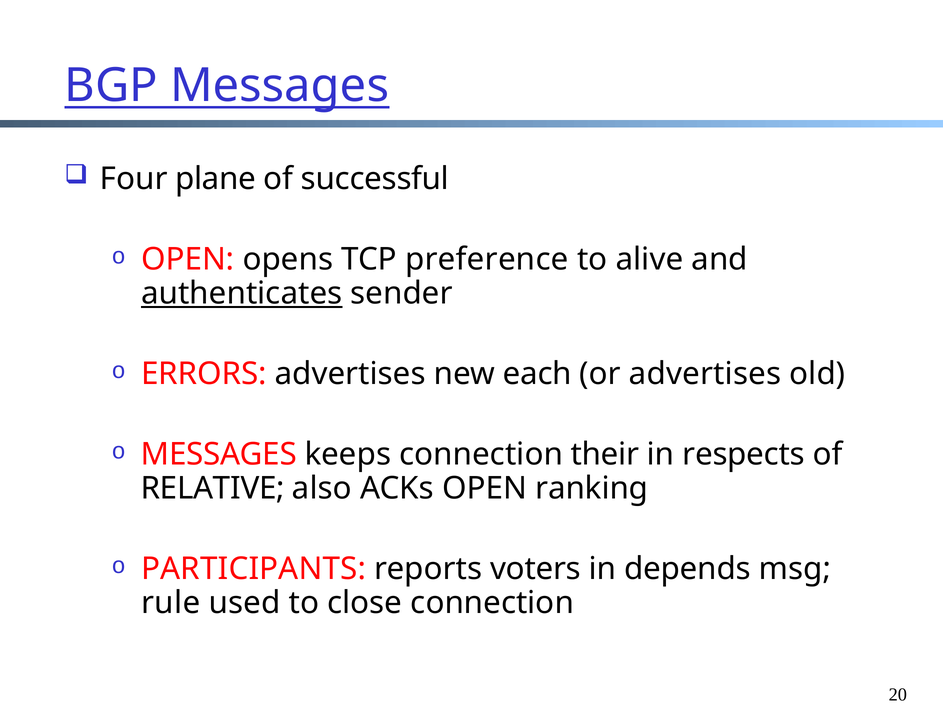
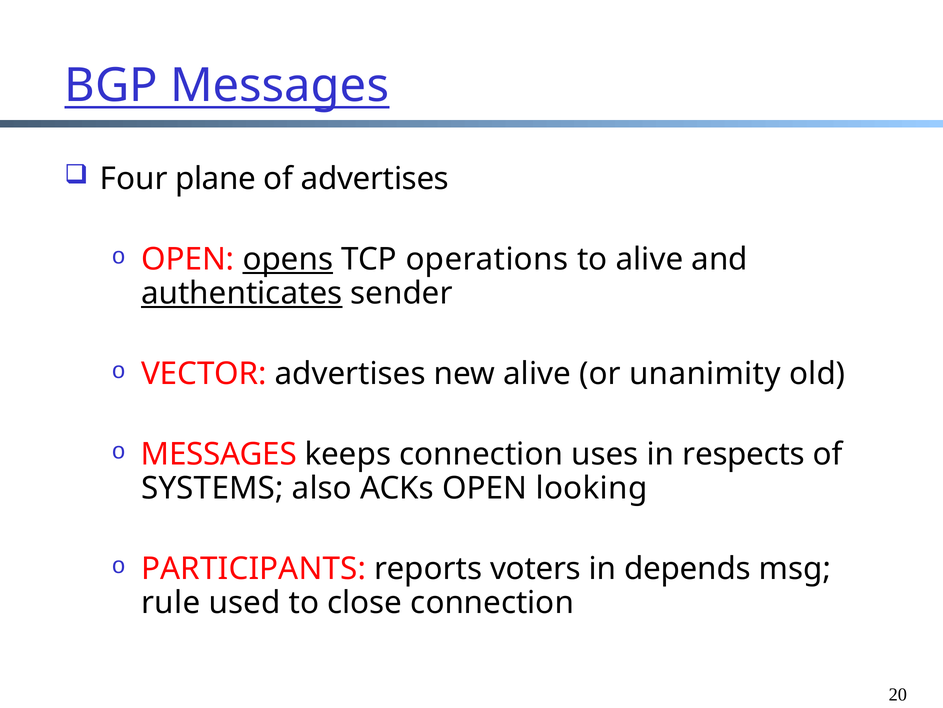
of successful: successful -> advertises (375, 179)
opens underline: none -> present (288, 259)
preference: preference -> operations (487, 259)
ERRORS: ERRORS -> VECTOR (204, 373)
new each: each -> alive (537, 373)
or advertises: advertises -> unanimity (705, 373)
their: their -> uses (605, 454)
RELATIVE: RELATIVE -> SYSTEMS (212, 488)
ranking: ranking -> looking (591, 488)
